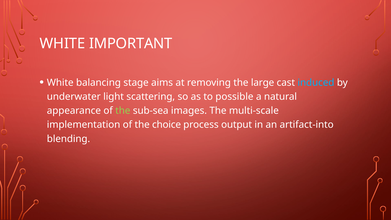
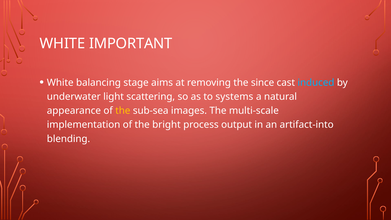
large: large -> since (263, 83)
possible: possible -> systems (234, 97)
the colour: light green -> yellow (123, 111)
choice: choice -> bright (166, 125)
